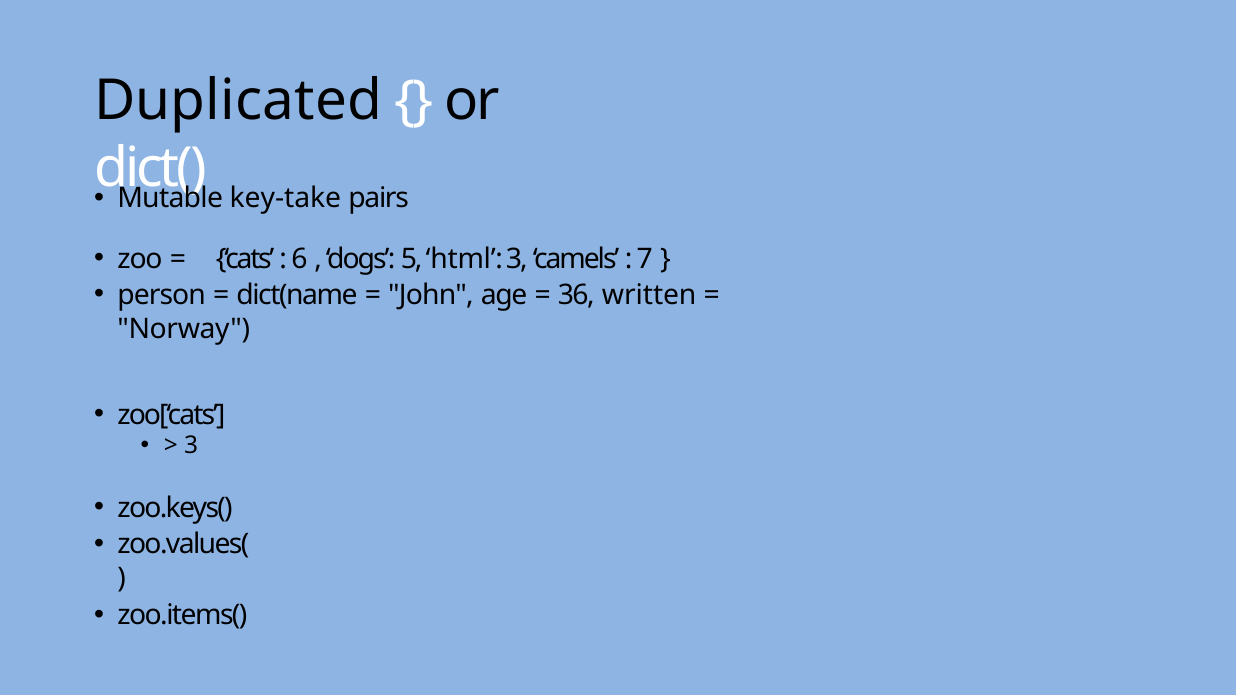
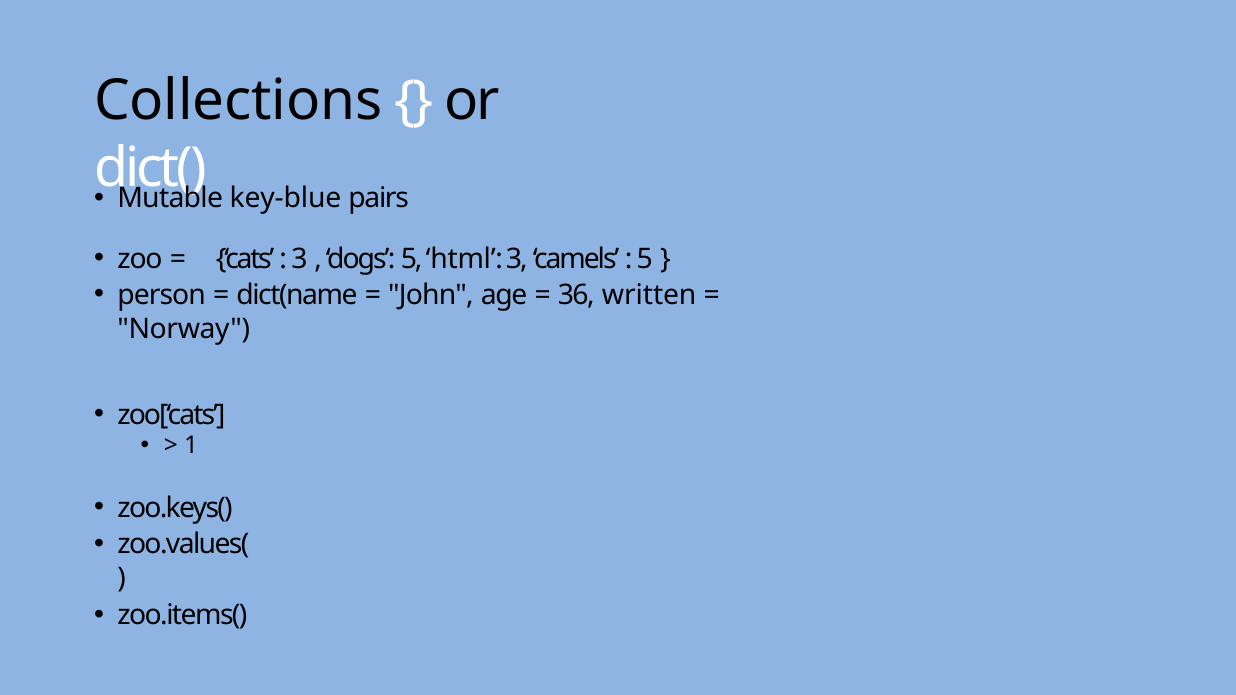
Duplicated: Duplicated -> Collections (238, 101)
key-take: key-take -> key-blue (285, 198)
6: 6 -> 3 (300, 259)
7: 7 -> 5 (645, 259)
3: 3 -> 1 (191, 445)
